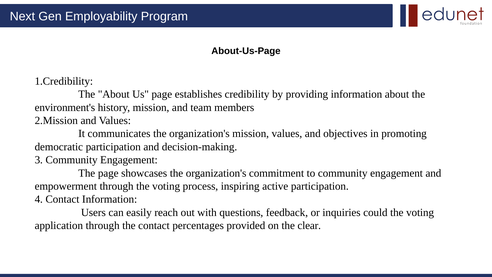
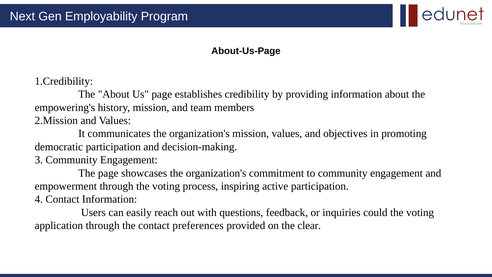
environment's: environment's -> empowering's (65, 107)
percentages: percentages -> preferences (198, 225)
